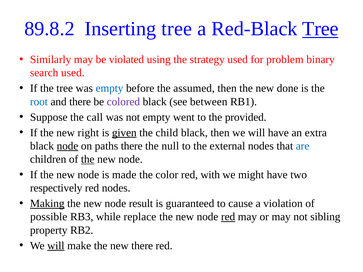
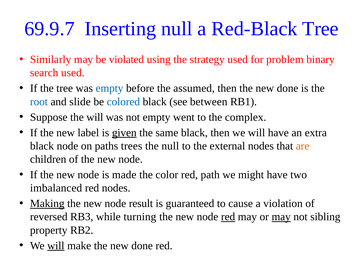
89.8.2: 89.8.2 -> 69.9.7 (49, 29)
Inserting tree: tree -> null (177, 29)
Tree underline: present -> none (320, 29)
and there: there -> slide (80, 102)
colored colour: purple -> blue (123, 102)
the call: call -> will (95, 117)
provided: provided -> complex (246, 117)
right: right -> label (88, 133)
child: child -> same (167, 133)
node underline: present -> none (67, 146)
paths there: there -> trees (132, 146)
are colour: blue -> orange (303, 146)
the underline: present -> none (88, 159)
with: with -> path (210, 175)
respectively: respectively -> imbalanced (56, 188)
possible: possible -> reversed (49, 217)
replace: replace -> turning (140, 217)
may underline: none -> present (281, 217)
make the new there: there -> done (142, 246)
